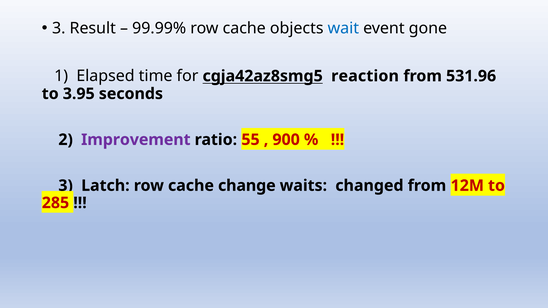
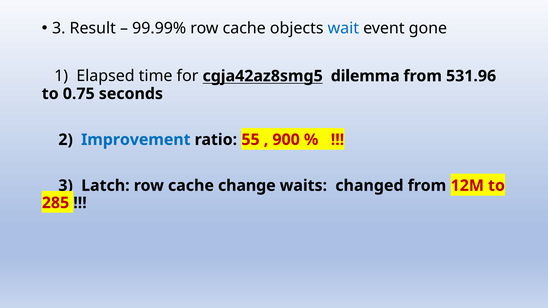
reaction: reaction -> dilemma (365, 76)
3.95: 3.95 -> 0.75 (79, 94)
Improvement colour: purple -> blue (136, 140)
